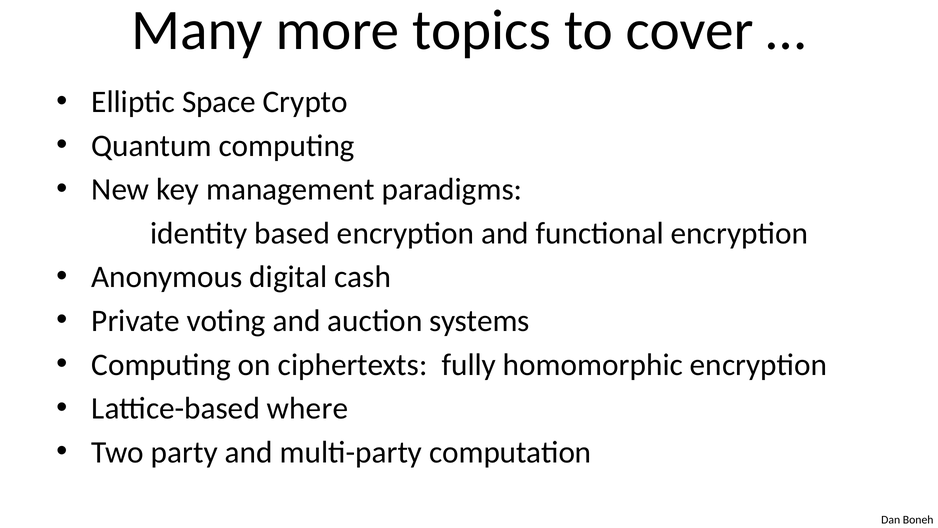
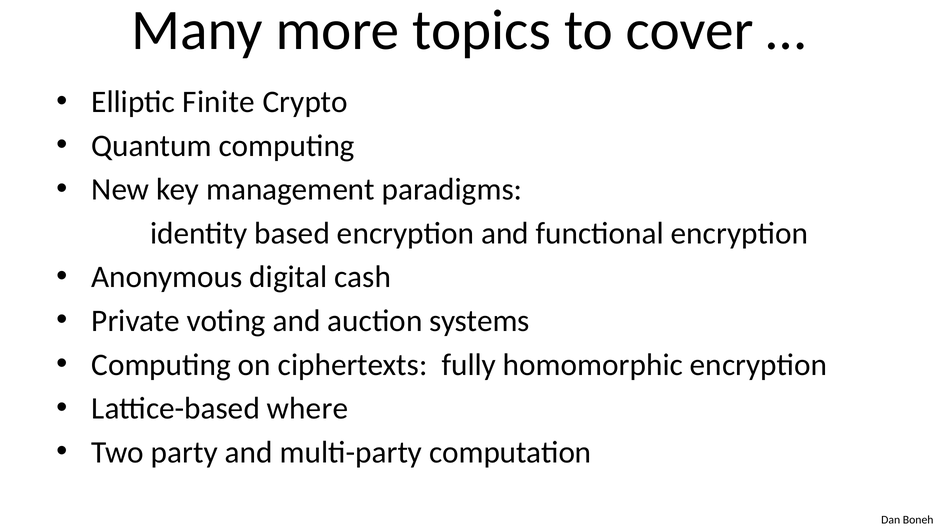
Space: Space -> Finite (219, 102)
